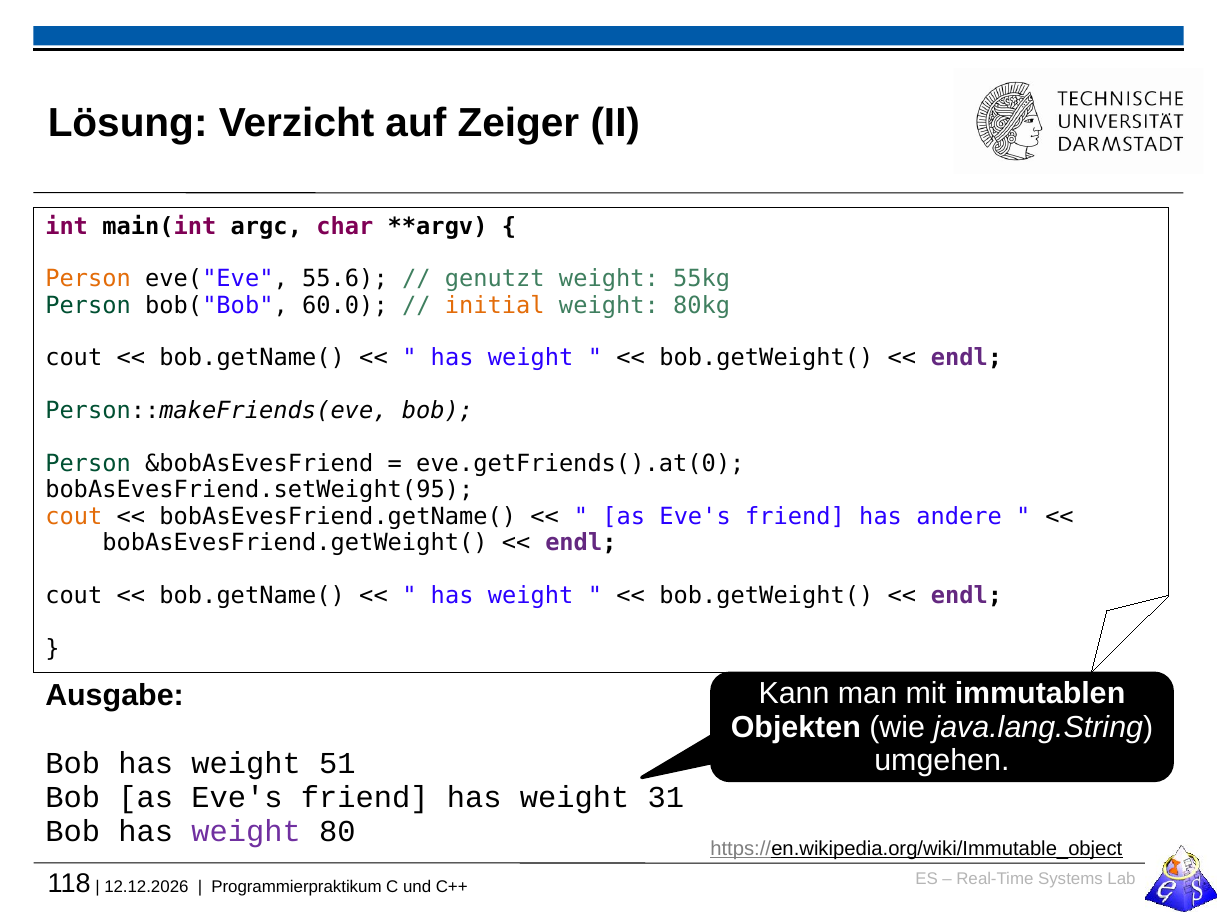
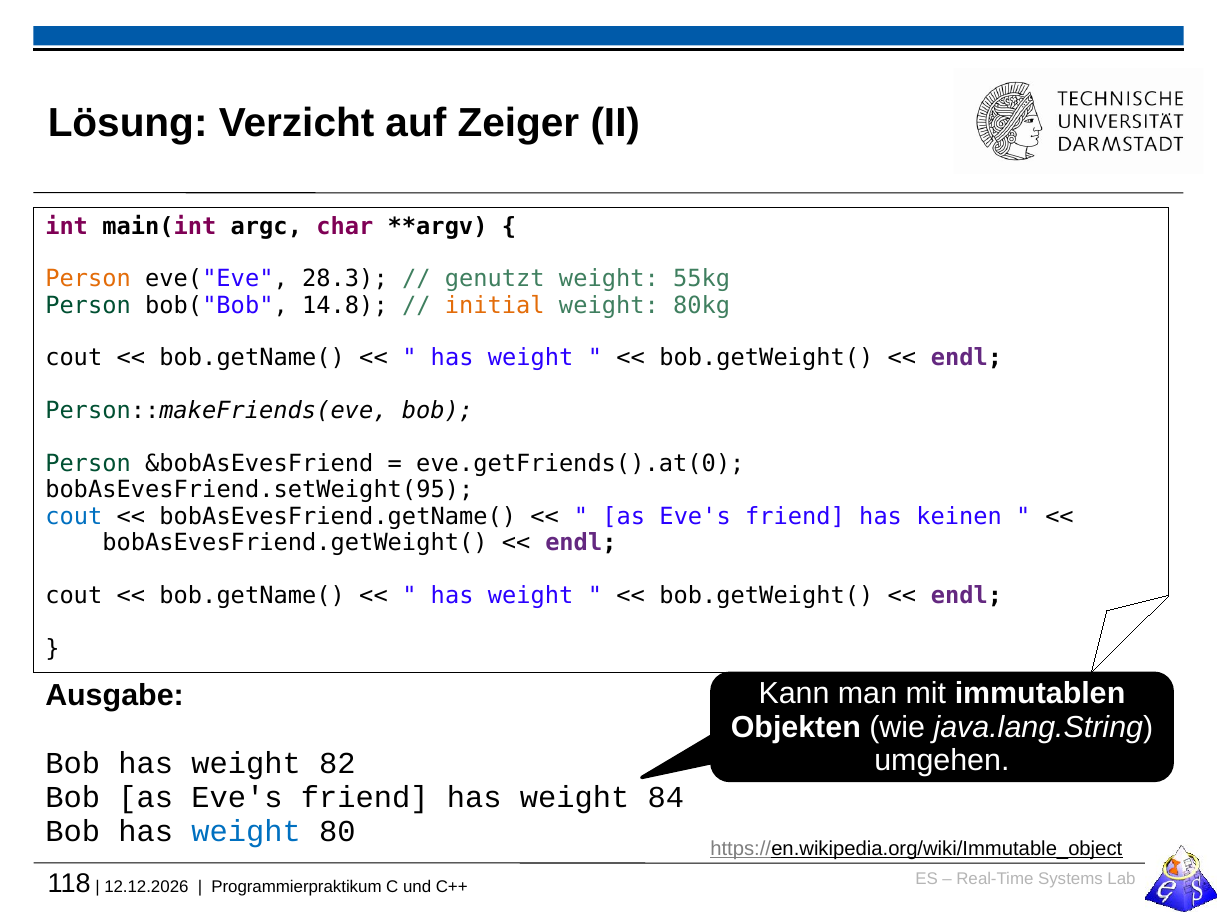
55.6: 55.6 -> 28.3 (345, 279)
60.0: 60.0 -> 14.8 (345, 306)
cout colour: orange -> blue (74, 517)
andere: andere -> keinen (959, 517)
51: 51 -> 82 (337, 764)
31: 31 -> 84 (666, 798)
weight colour: purple -> blue (246, 832)
